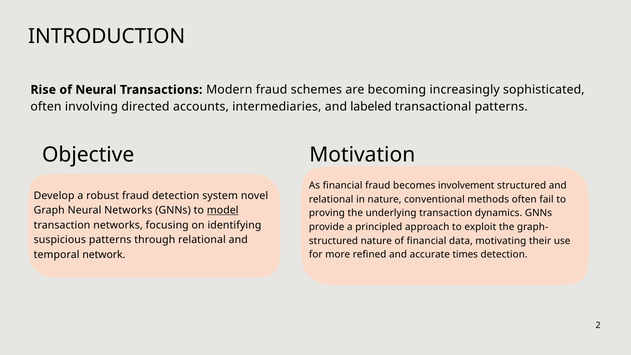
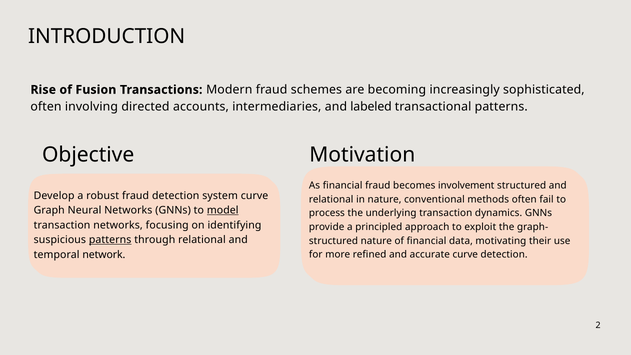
of Neural: Neural -> Fusion (96, 90)
system novel: novel -> curve (255, 196)
proving: proving -> process (327, 213)
patterns underline: none -> present (110, 240)
accurate times: times -> curve (465, 255)
